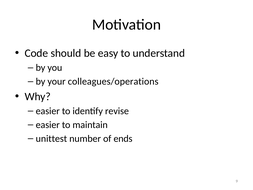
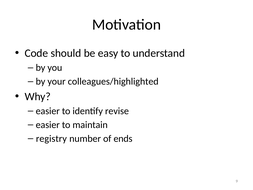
colleagues/operations: colleagues/operations -> colleagues/highlighted (113, 81)
unittest: unittest -> registry (51, 138)
